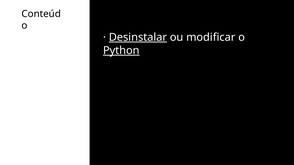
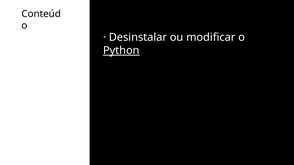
Desinstalar underline: present -> none (138, 37)
